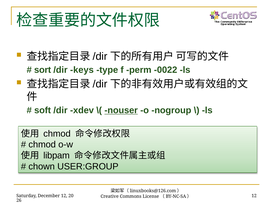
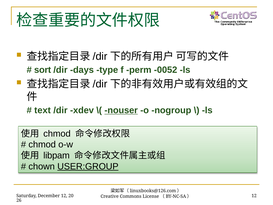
keys: keys -> days (82, 70)
-0022: -0022 -> -0052 (166, 70)
soft: soft -> text (43, 110)
USER:GROUP underline: none -> present (88, 166)
